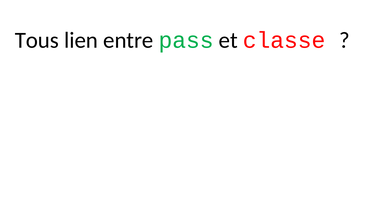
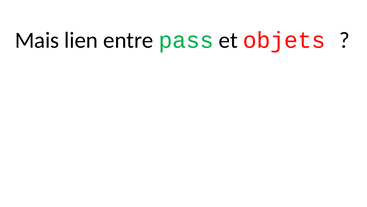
Tous: Tous -> Mais (37, 40)
classe: classe -> objets (284, 40)
